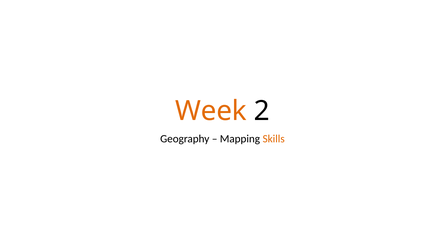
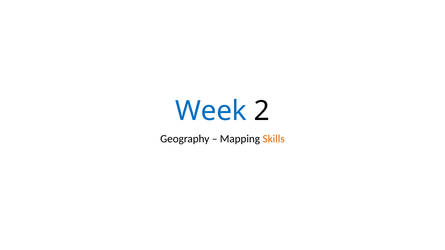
Week colour: orange -> blue (211, 111)
